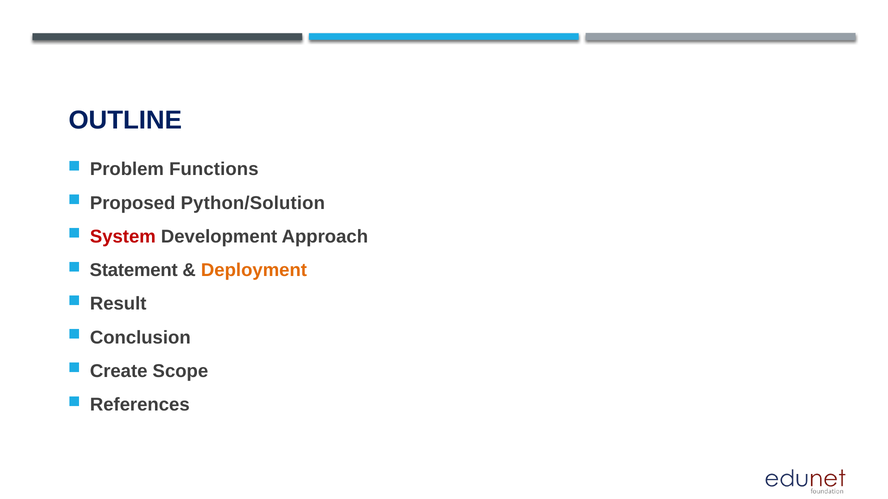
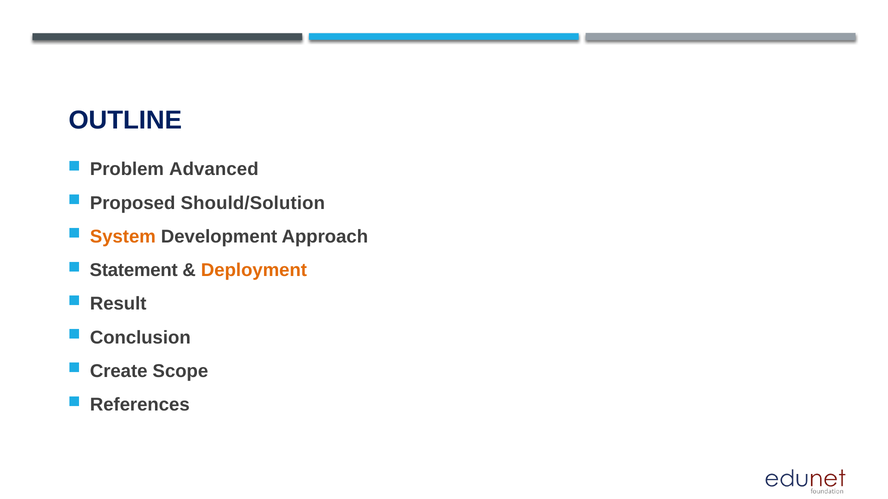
Functions: Functions -> Advanced (214, 170)
Python/Solution: Python/Solution -> Should/Solution (253, 203)
System colour: red -> orange (123, 237)
